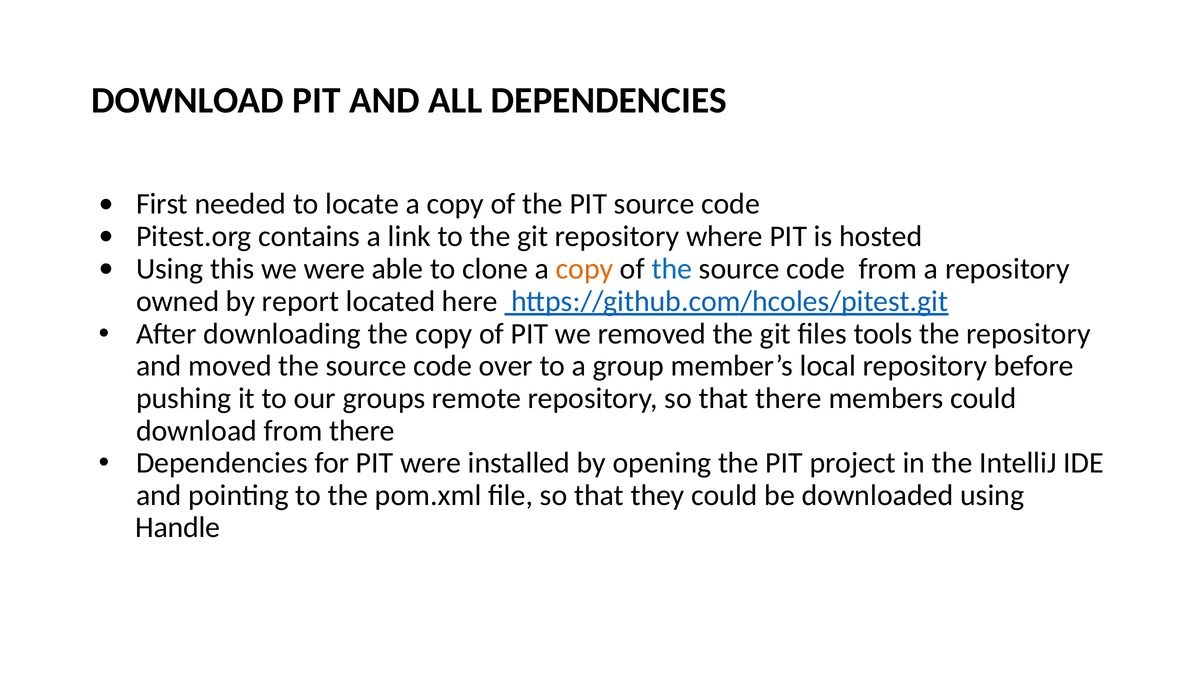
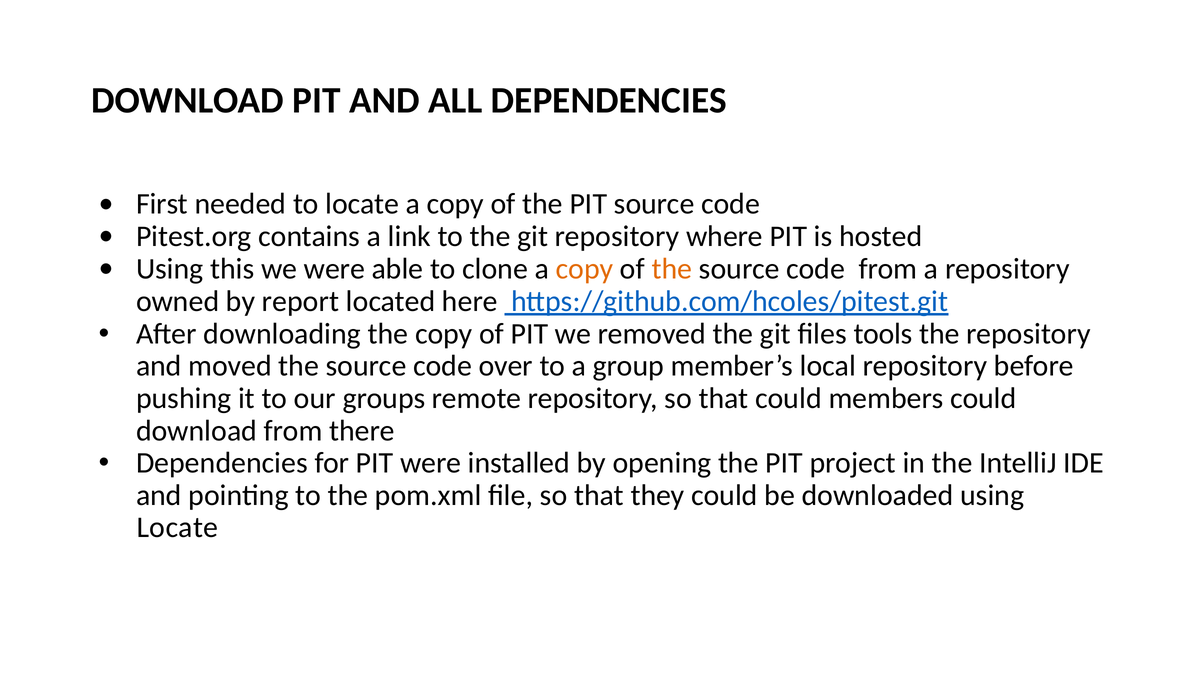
the colour: blue -> orange (672, 269)
that there: there -> could (788, 398)
Handle: Handle -> Locate (177, 527)
